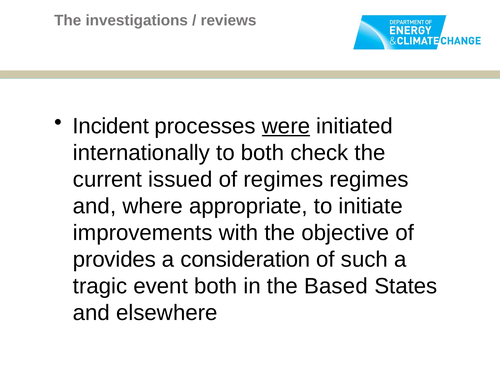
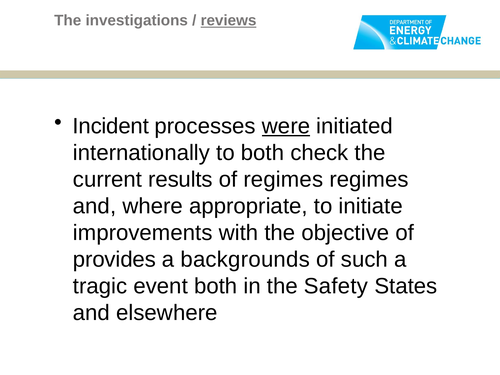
reviews underline: none -> present (229, 21)
issued: issued -> results (181, 179)
consideration: consideration -> backgrounds (245, 260)
Based: Based -> Safety (336, 286)
